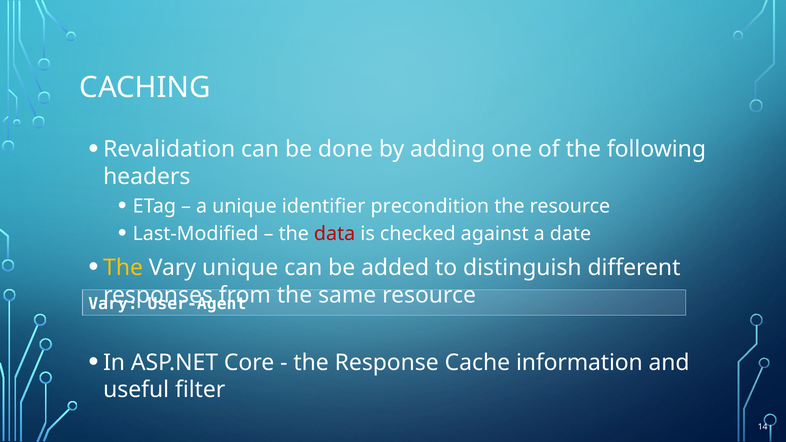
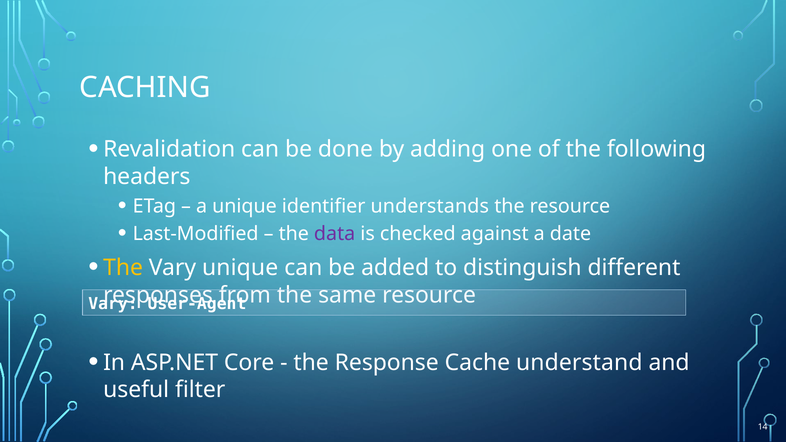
precondition: precondition -> understands (430, 206)
data colour: red -> purple (335, 234)
information: information -> understand (579, 363)
